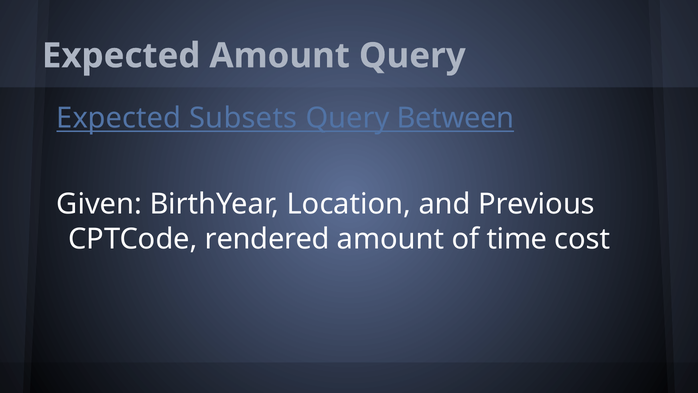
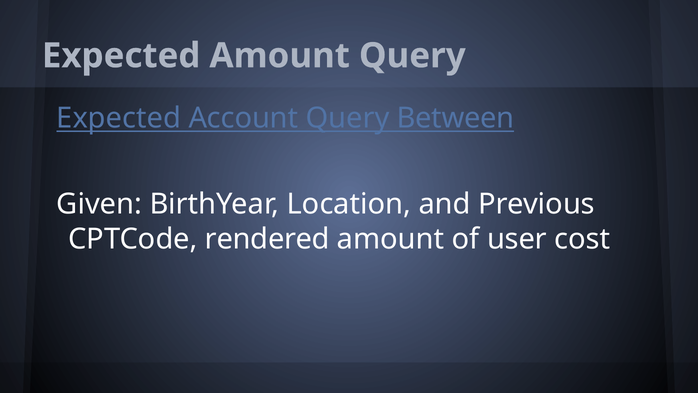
Subsets: Subsets -> Account (243, 118)
time: time -> user (517, 239)
